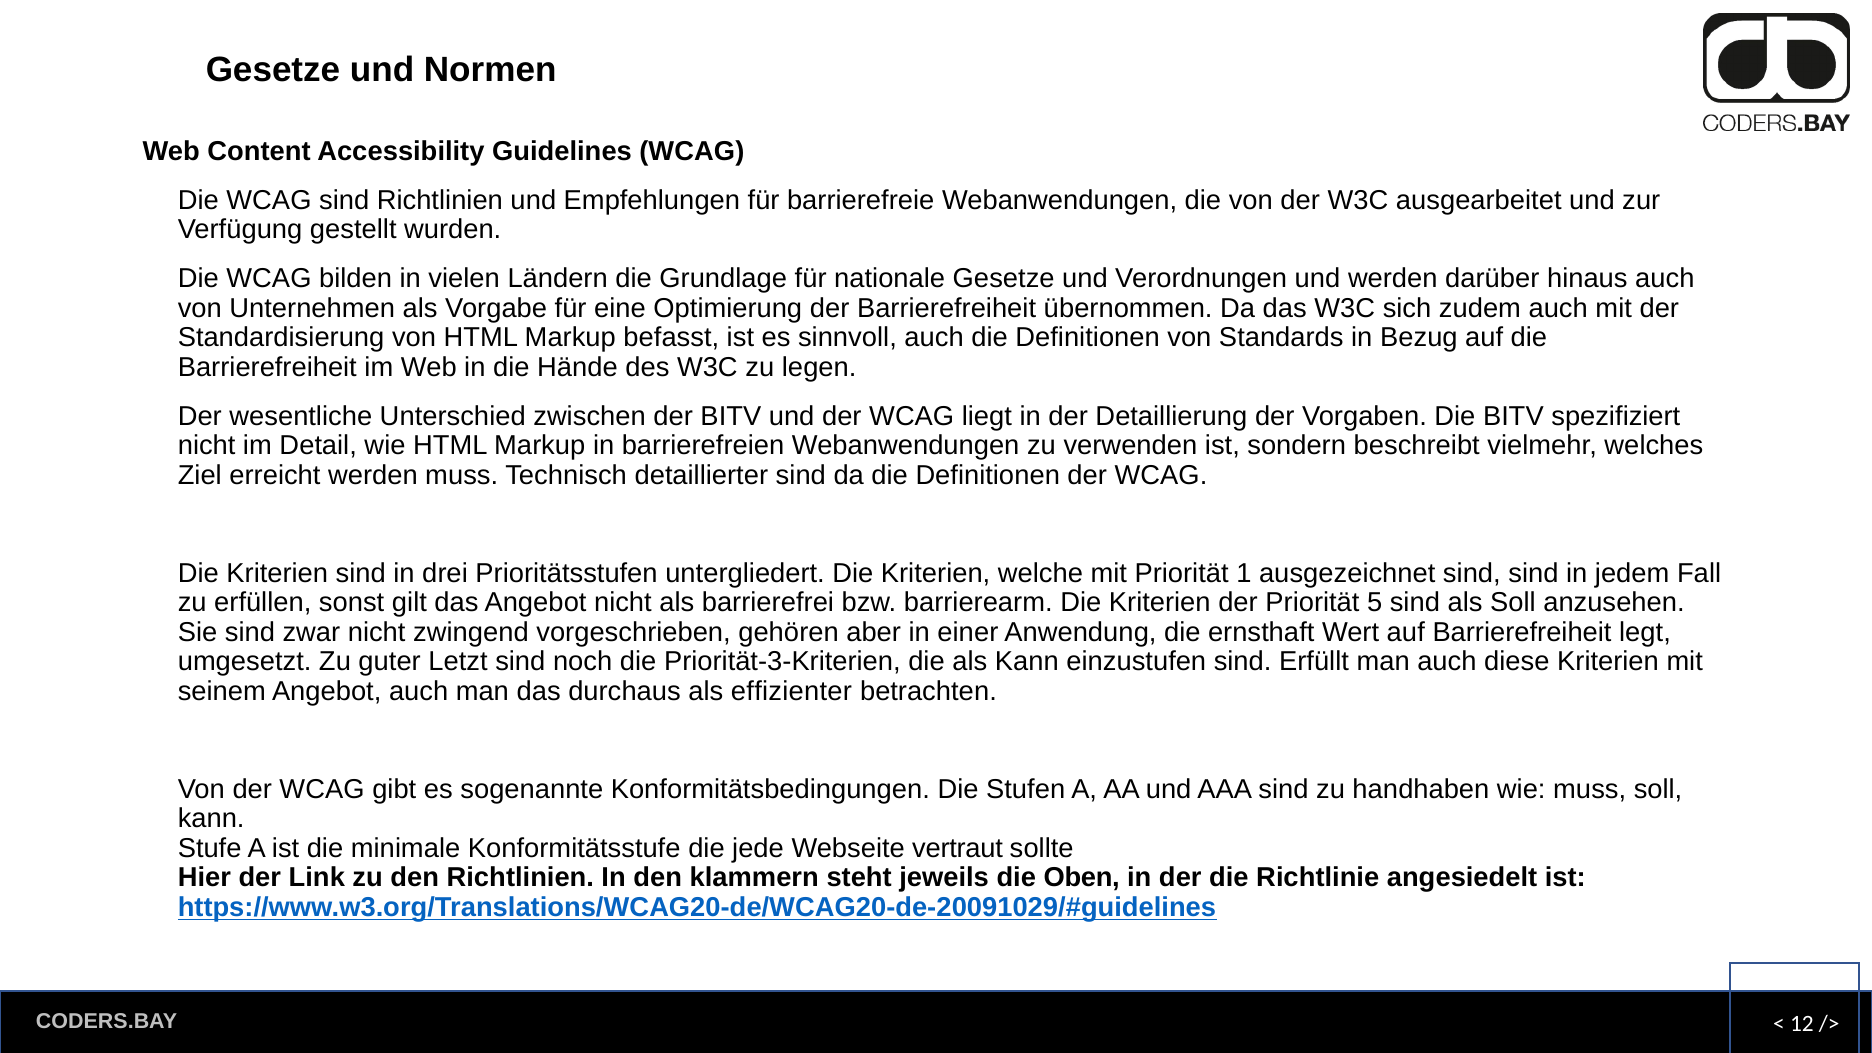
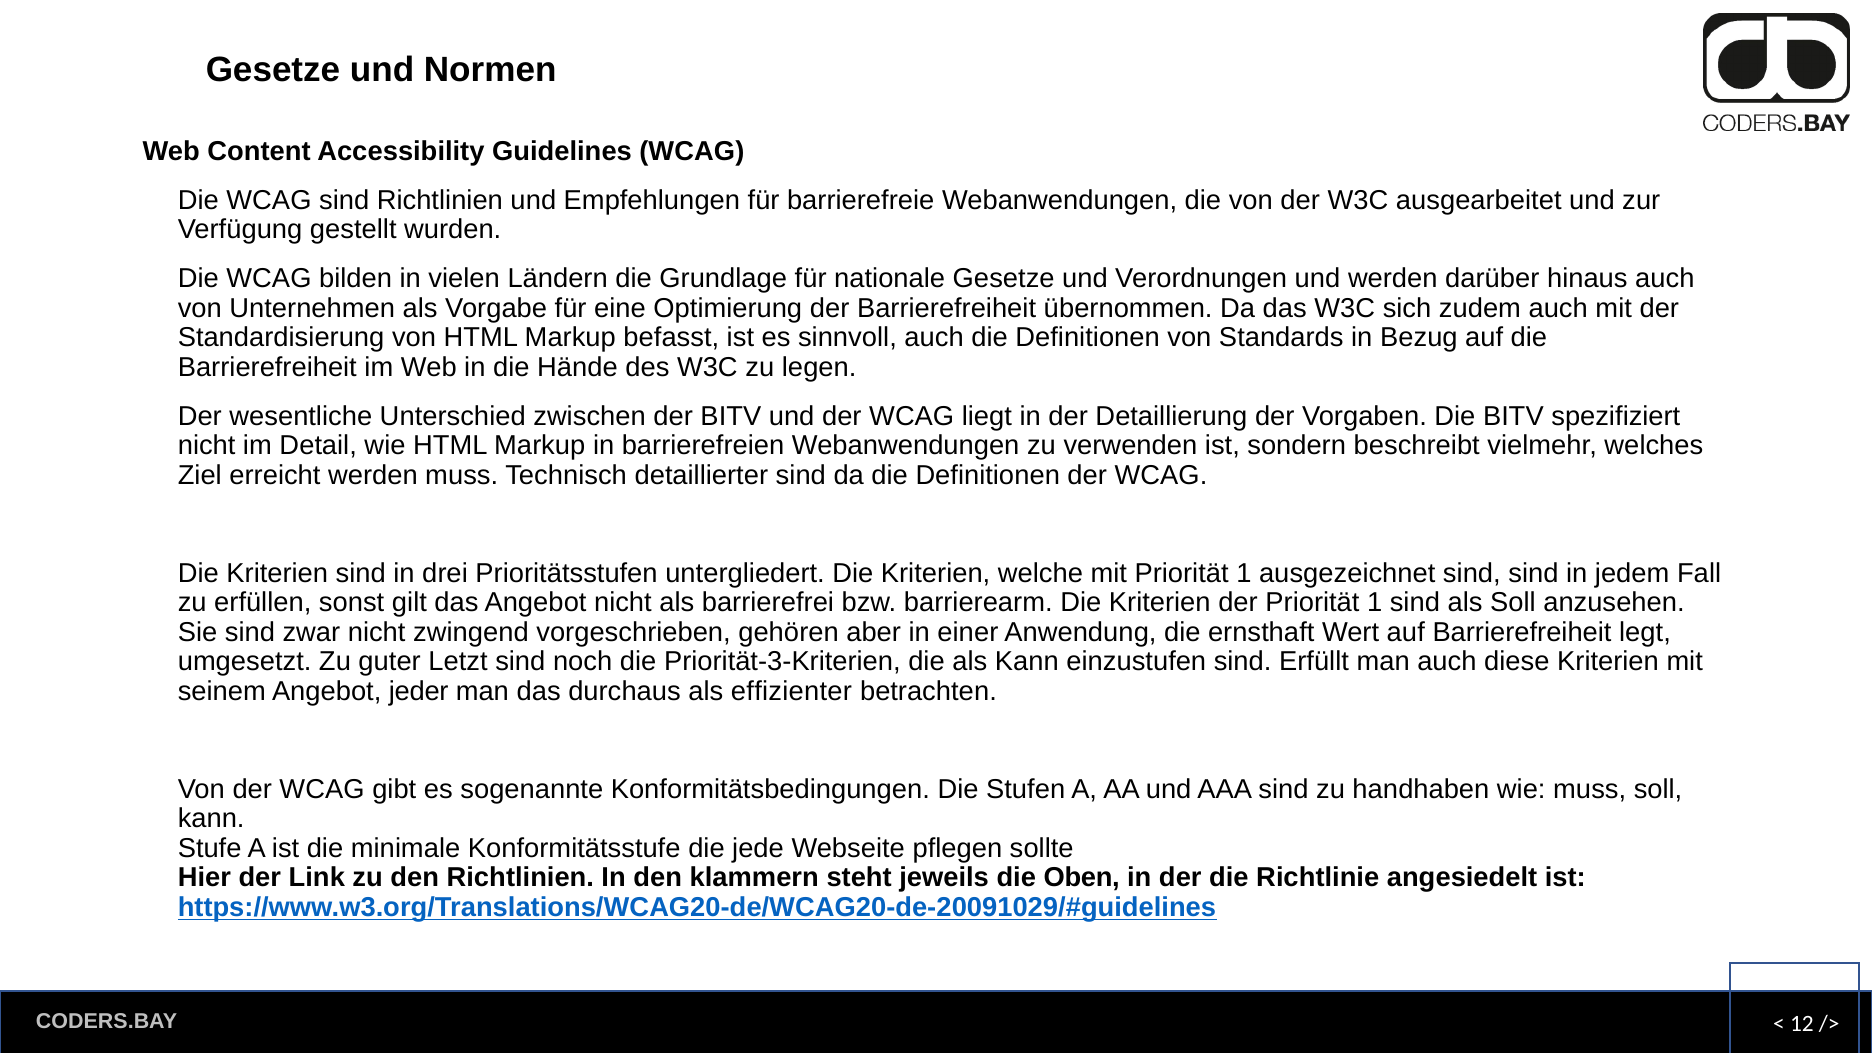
der Priorität 5: 5 -> 1 (1375, 603)
Angebot auch: auch -> jeder (419, 691)
vertraut: vertraut -> pflegen (957, 848)
